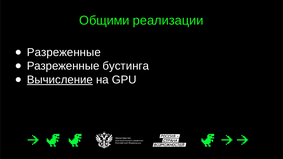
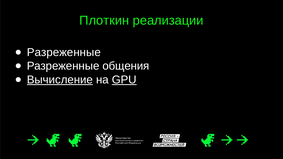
Общими: Общими -> Плоткин (104, 21)
бустинга: бустинга -> общения (126, 66)
GPU underline: none -> present (124, 80)
